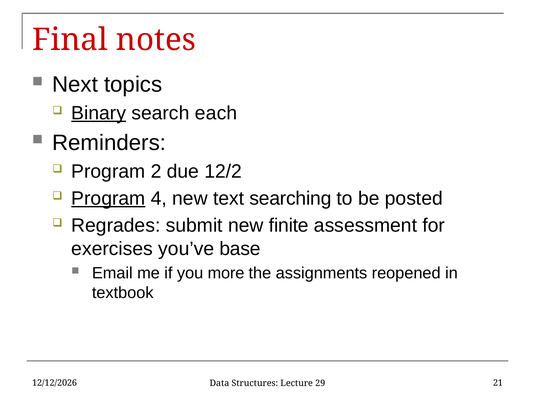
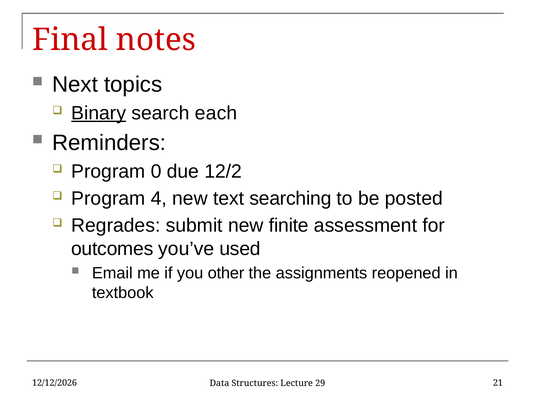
2: 2 -> 0 (156, 171)
Program underline: present -> none (108, 199)
exercises: exercises -> outcomes (112, 249)
base: base -> used (240, 249)
more: more -> other (226, 273)
